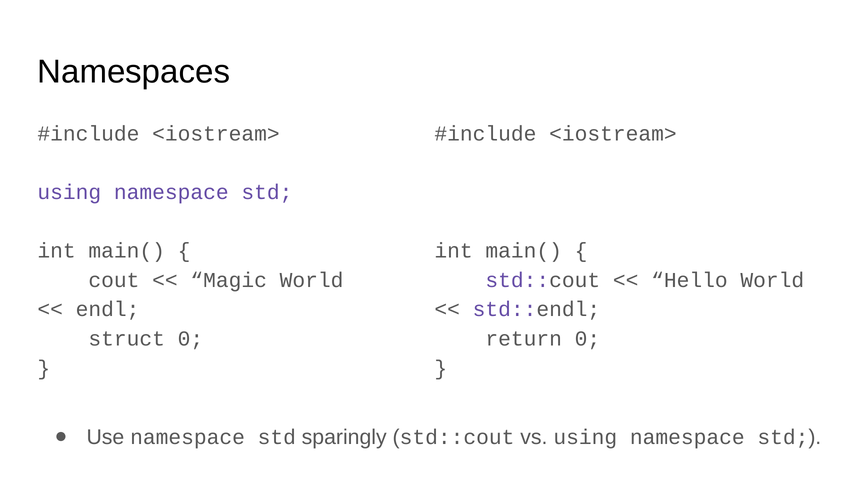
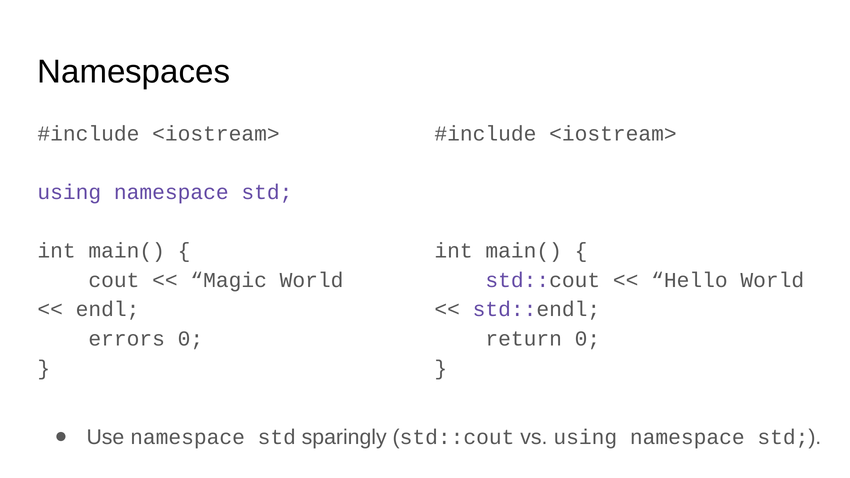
struct: struct -> errors (127, 339)
